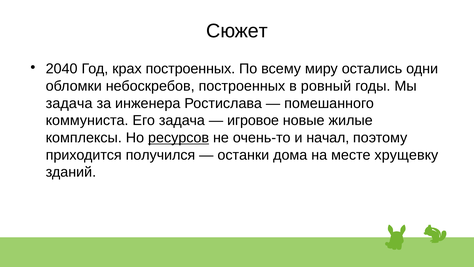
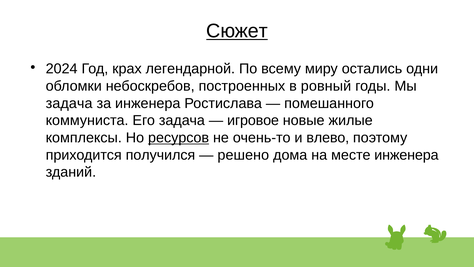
Сюжет underline: none -> present (237, 31)
2040: 2040 -> 2024 (62, 69)
крах построенных: построенных -> легендарной (190, 69)
начал: начал -> влево (328, 138)
останки: останки -> решено (243, 155)
месте хрущевку: хрущевку -> инженера (406, 155)
